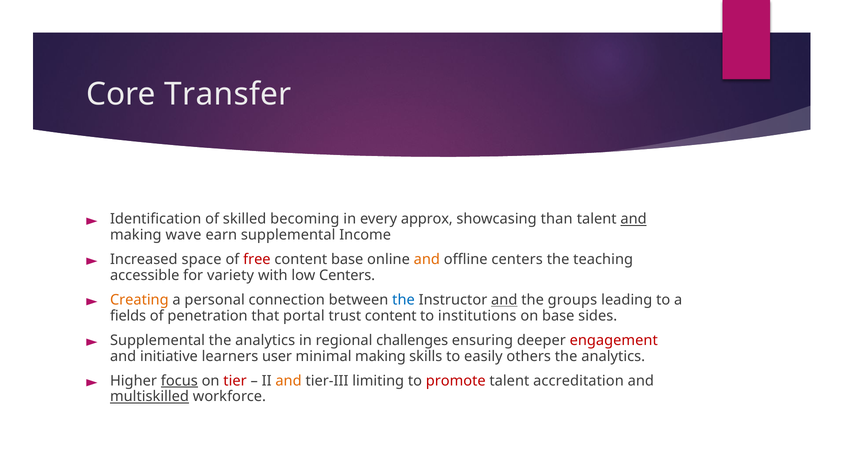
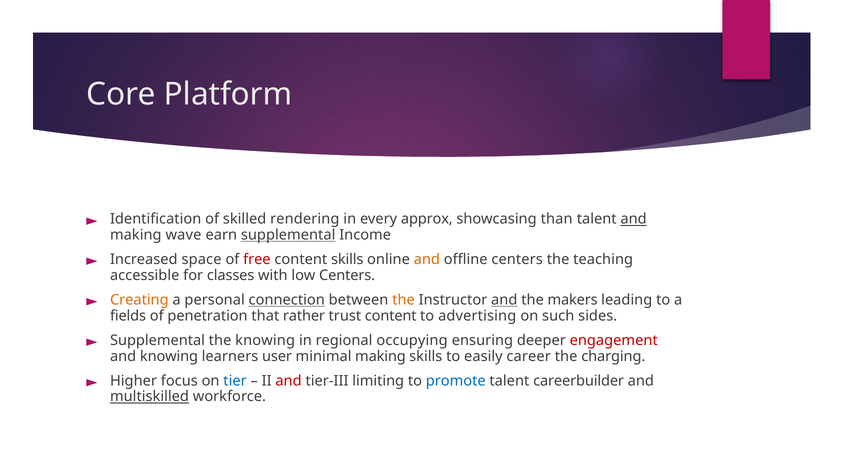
Transfer: Transfer -> Platform (228, 94)
becoming: becoming -> rendering (305, 219)
supplemental underline: none -> present (288, 235)
content base: base -> skills (347, 259)
variety: variety -> classes (231, 275)
connection underline: none -> present (287, 300)
the colour: blue -> orange (403, 300)
groups: groups -> makers (573, 300)
portal: portal -> rather (304, 316)
institutions: institutions -> advertising (477, 316)
on base: base -> such (558, 316)
analytics: analytics -> knowing (265, 340)
challenges: challenges -> occupying (412, 340)
and initiative: initiative -> knowing (169, 356)
others: others -> career (529, 356)
analytics: analytics -> charging (613, 356)
focus underline: present -> none (179, 381)
tier colour: red -> blue (235, 381)
and colour: orange -> red (289, 381)
promote colour: red -> blue (456, 381)
accreditation: accreditation -> careerbuilder (579, 381)
